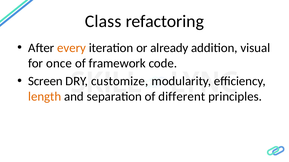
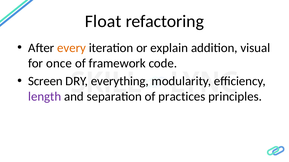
Class: Class -> Float (103, 21)
already: already -> explain (169, 48)
customize: customize -> everything (120, 81)
length colour: orange -> purple (45, 97)
different: different -> practices (182, 97)
